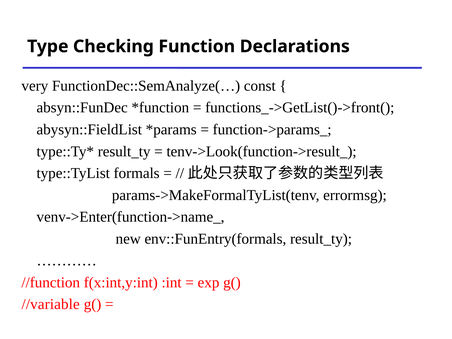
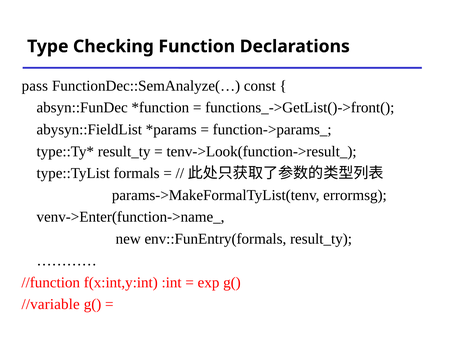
very: very -> pass (35, 86)
